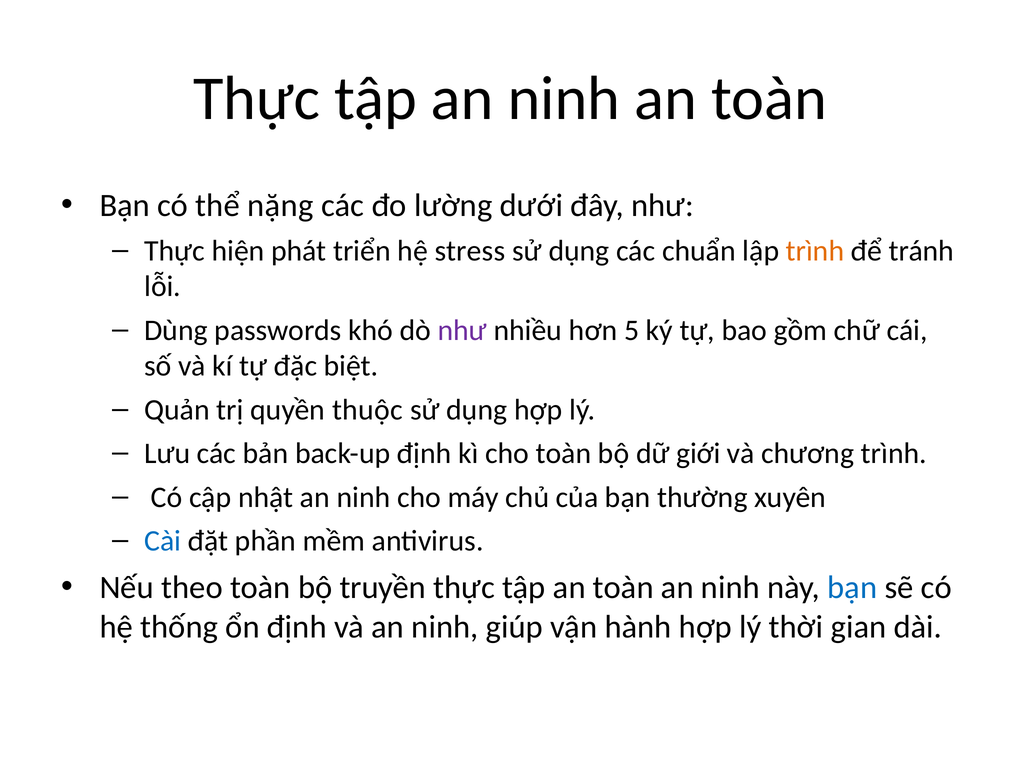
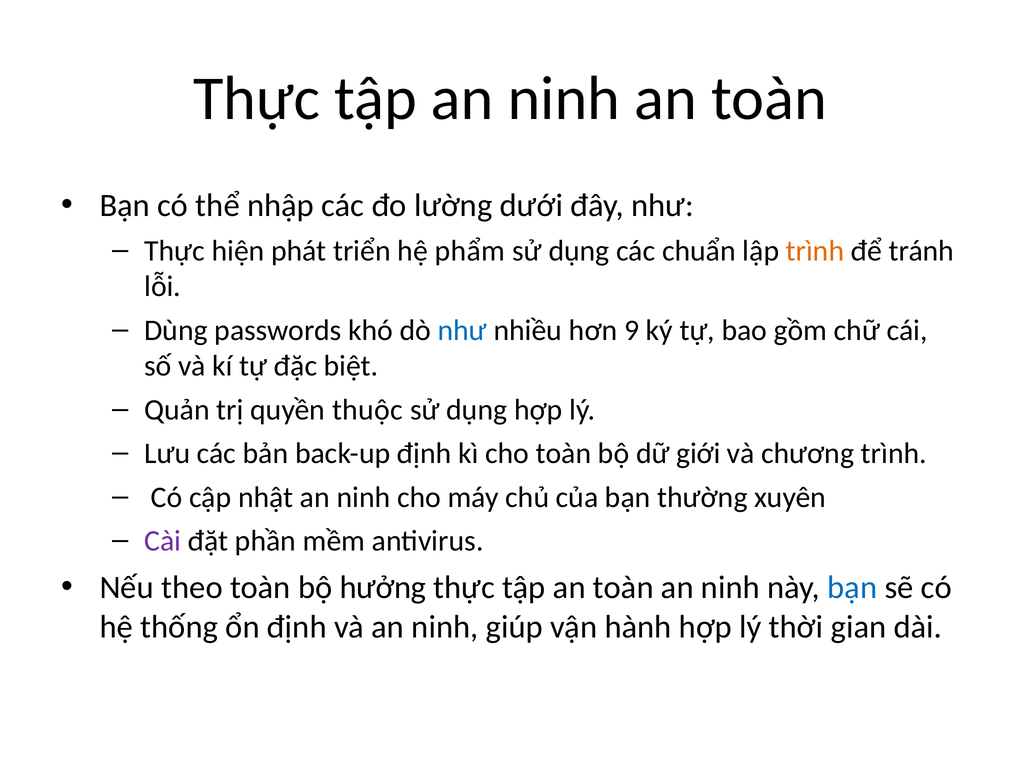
nặng: nặng -> nhập (281, 206)
stress: stress -> phẩm (470, 251)
như colour: purple -> blue (462, 330)
5: 5 -> 9 (632, 330)
Cài colour: blue -> purple (163, 541)
truyền: truyền -> hưởng (383, 587)
